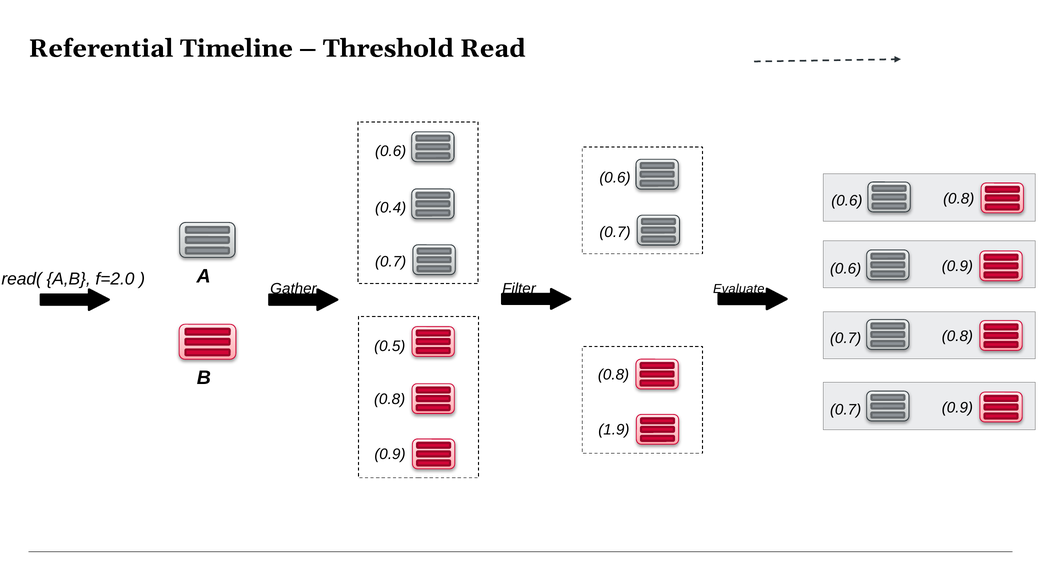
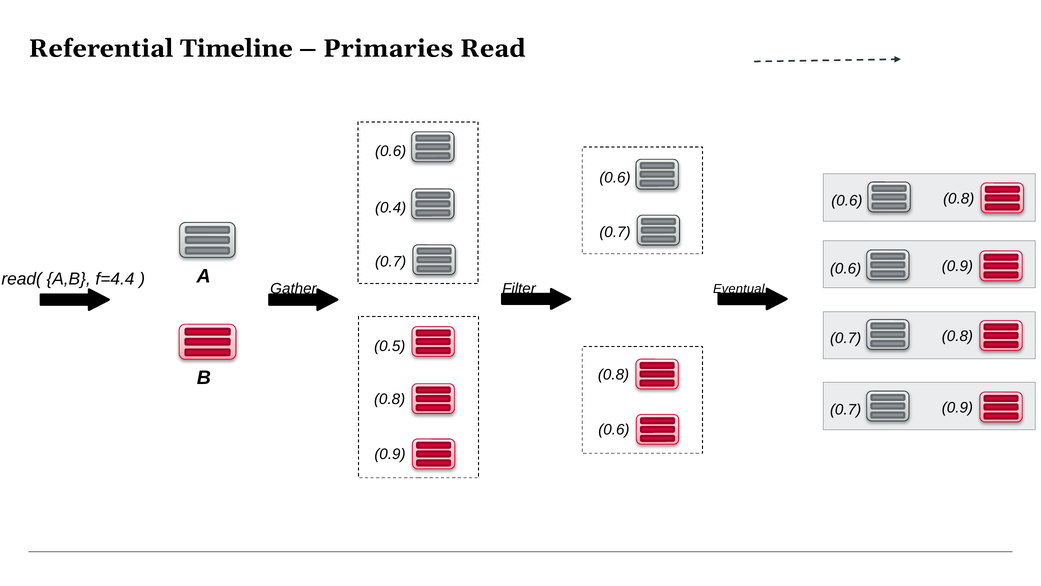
Threshold: Threshold -> Primaries (388, 48)
f=2.0: f=2.0 -> f=4.4 (115, 279)
Evaluate: Evaluate -> Eventual (739, 289)
1.9: 1.9 -> 0.6 (614, 430)
